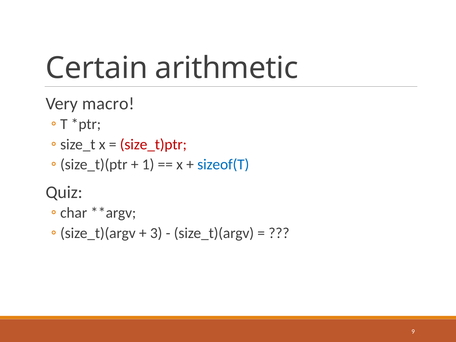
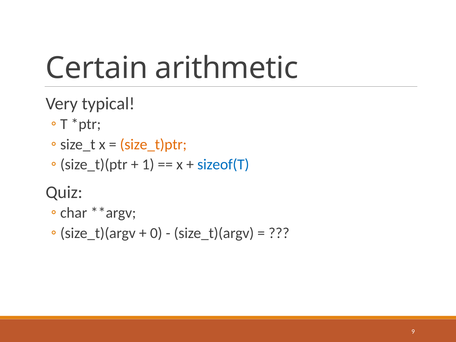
macro: macro -> typical (108, 104)
size_t)ptr colour: red -> orange (153, 144)
3: 3 -> 0 (156, 233)
